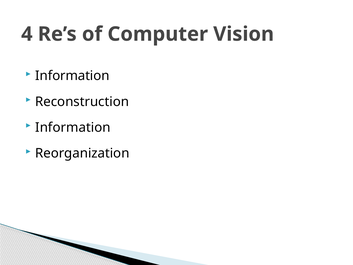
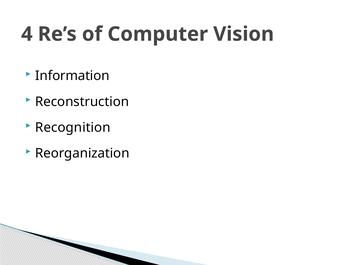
Information: Information -> Recognition (73, 127)
